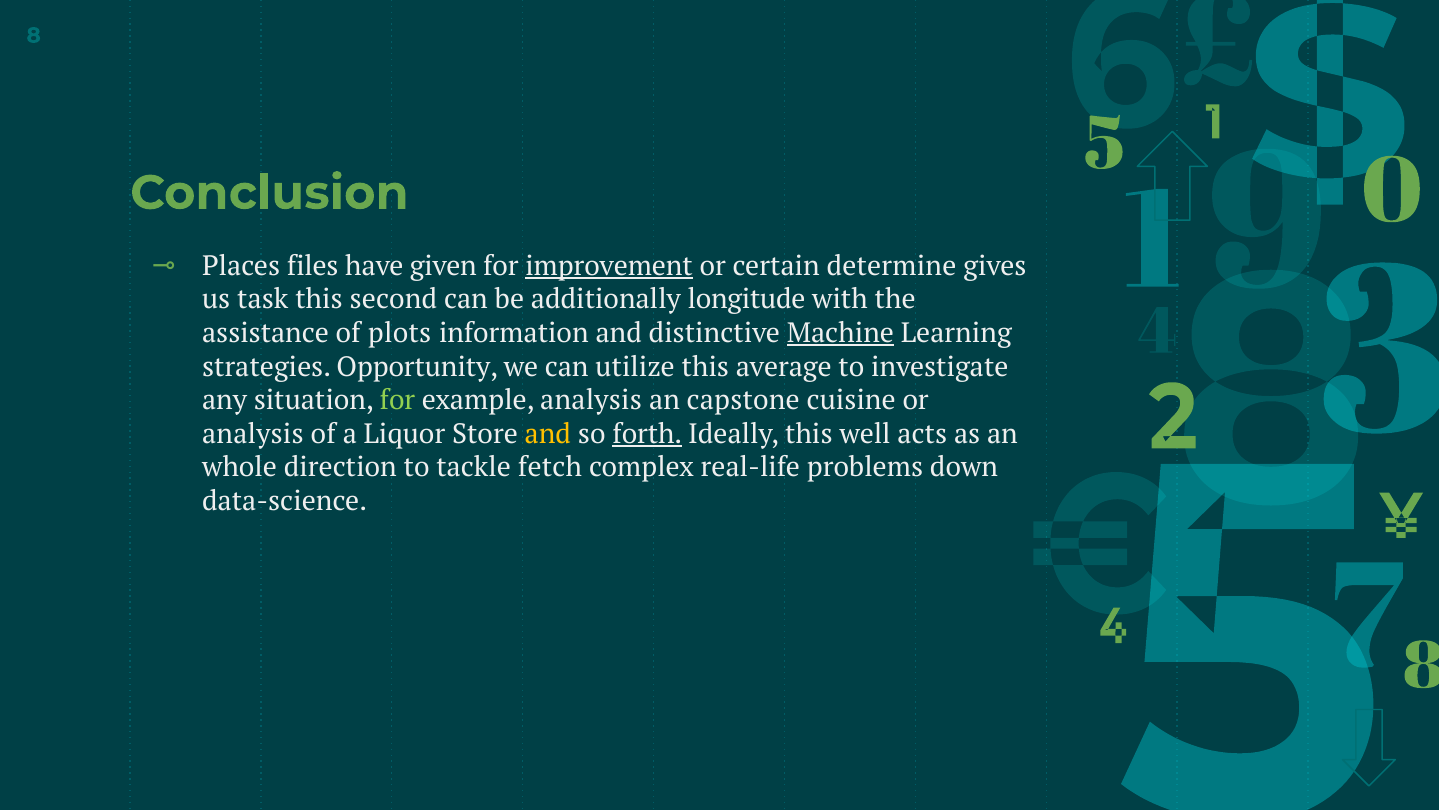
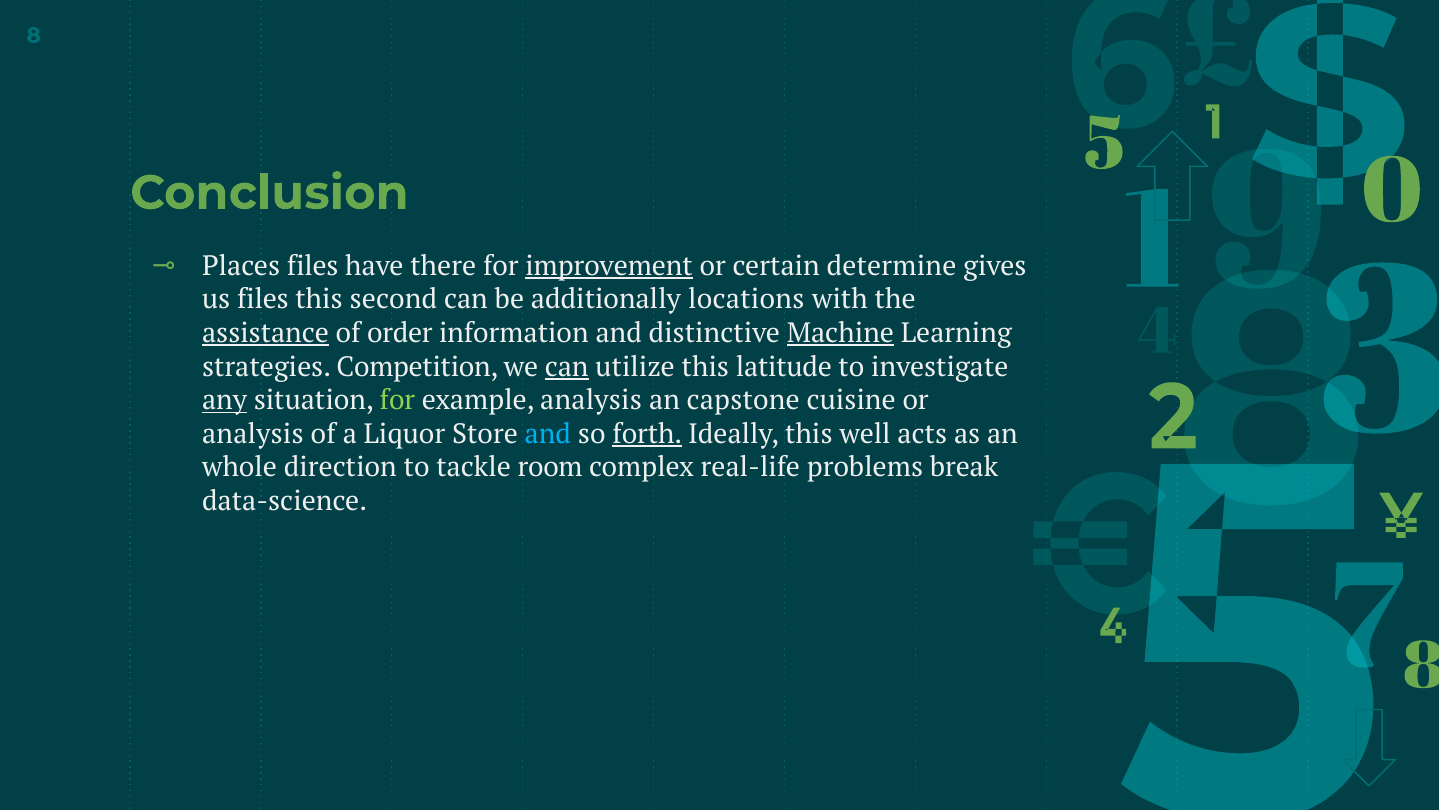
given: given -> there (443, 266)
us task: task -> files (263, 299)
longitude: longitude -> locations (746, 299)
assistance underline: none -> present (265, 333)
plots: plots -> order (400, 333)
Opportunity: Opportunity -> Competition (417, 367)
can underline: none -> present (567, 367)
average: average -> latitude (784, 367)
any underline: none -> present (225, 400)
and colour: yellow -> light blue (548, 434)
fetch: fetch -> room (550, 467)
down: down -> break (964, 467)
